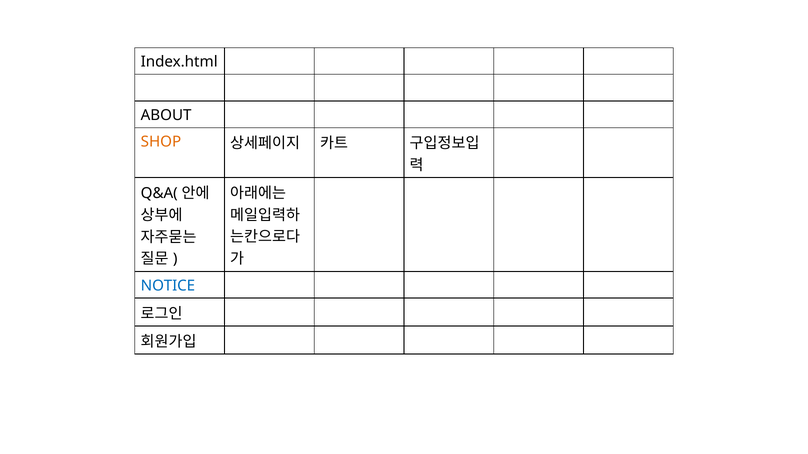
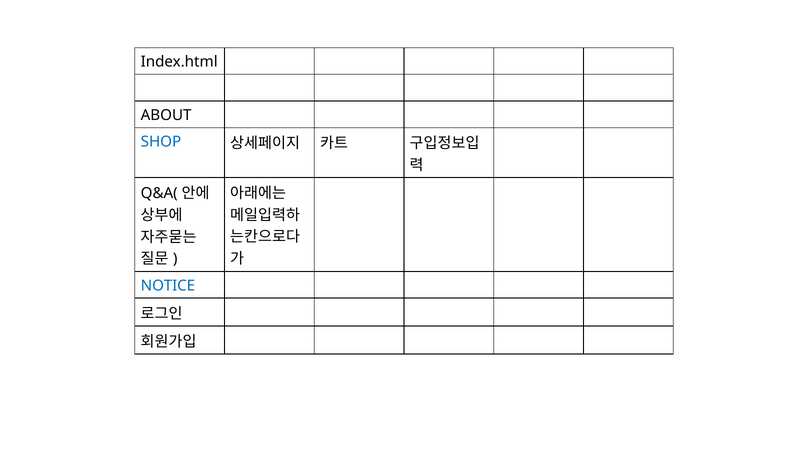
SHOP colour: orange -> blue (161, 142)
